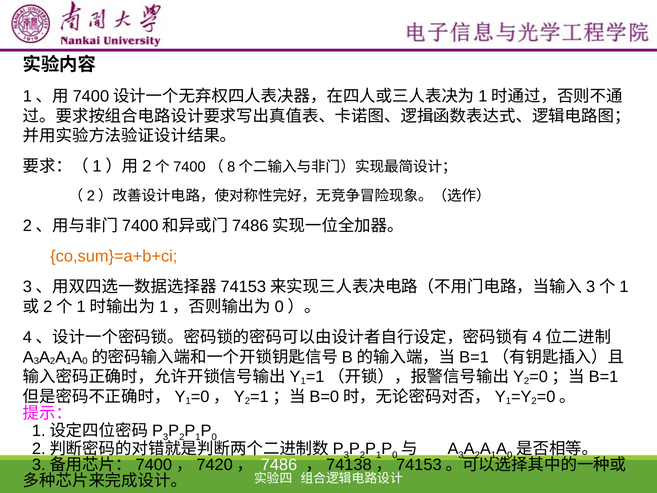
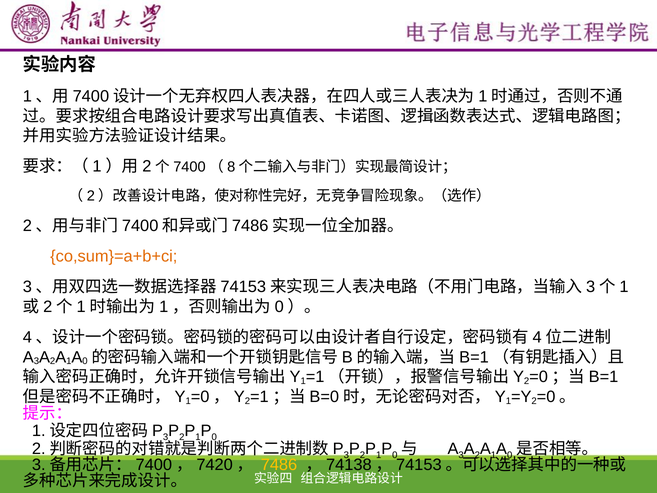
7486 colour: white -> yellow (279, 465)
